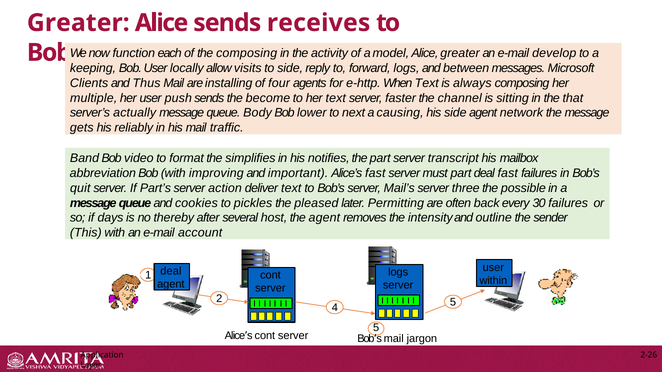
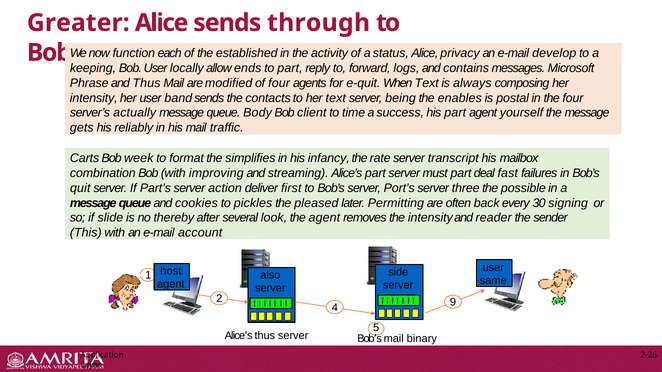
receives: receives -> through (319, 23)
the composing: composing -> established (247, 53)
model: model -> status (391, 53)
Alice greater: greater -> privacy (460, 53)
visits: visits -> ends (248, 68)
to side: side -> part (290, 68)
between: between -> contains (466, 68)
Clients: Clients -> Phrase (89, 83)
installing: installing -> modified (229, 83)
e-http: e-http -> e-quit (363, 83)
multiple: multiple -> intensity (94, 98)
push: push -> band (178, 98)
become: become -> contacts (268, 98)
faster: faster -> being (401, 98)
channel: channel -> enables (460, 98)
sitting: sitting -> postal (513, 98)
the that: that -> four (573, 98)
lower: lower -> client (312, 113)
next: next -> time (354, 113)
causing: causing -> success (400, 113)
his side: side -> part (455, 113)
network: network -> yourself (521, 113)
Band: Band -> Carts (85, 158)
video: video -> week (139, 158)
notifies: notifies -> infancy (329, 158)
the part: part -> rate (380, 158)
abbreviation: abbreviation -> combination (103, 173)
important: important -> streaming (298, 173)
Alice’s fast: fast -> part (375, 173)
deliver text: text -> first (291, 188)
Mail’s: Mail’s -> Port’s (399, 188)
30 failures: failures -> signing (568, 203)
days: days -> slide (110, 218)
host: host -> look (274, 218)
outline: outline -> reader (494, 218)
deal: deal -> host (171, 271)
logs: logs -> side (398, 272)
cont: cont -> also (270, 275)
within: within -> same (493, 281)
4 5: 5 -> 9 (453, 303)
cont: cont -> thus (265, 336)
jargon: jargon -> binary (422, 339)
